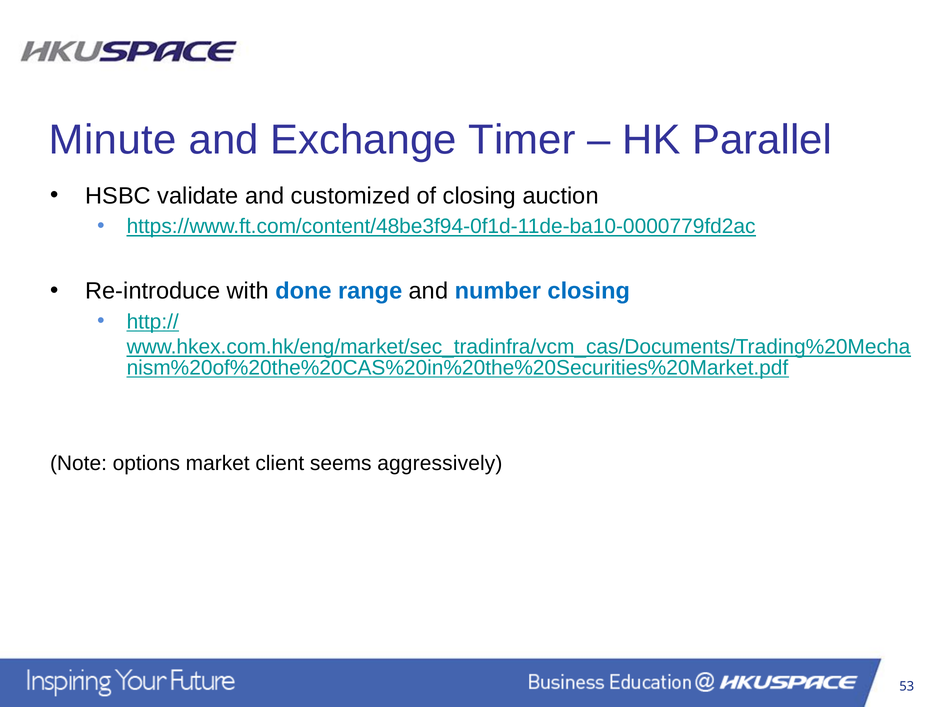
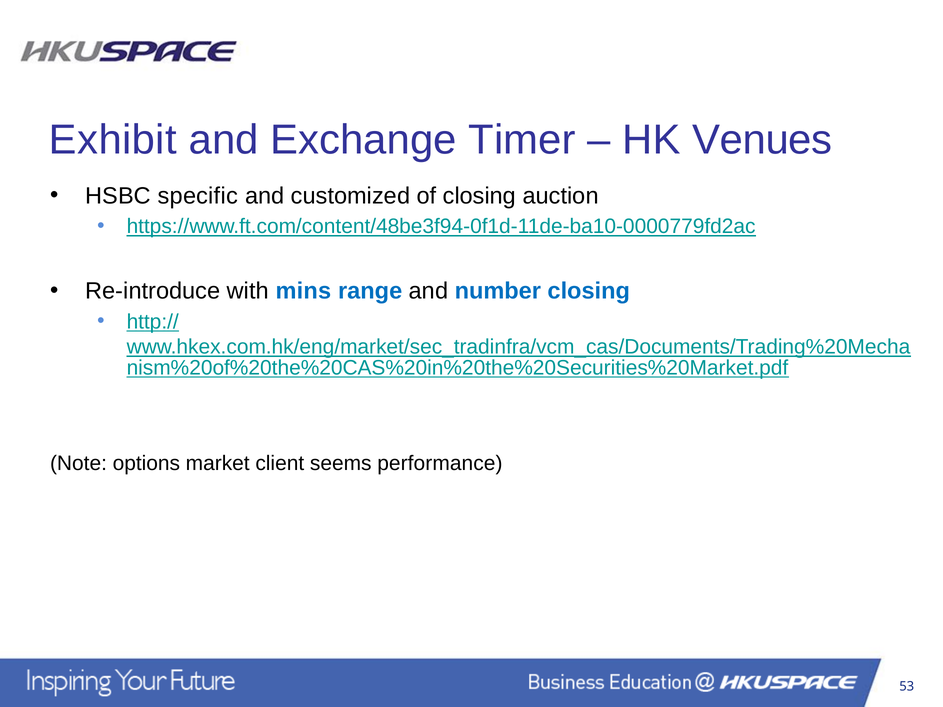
Minute: Minute -> Exhibit (113, 140)
Parallel: Parallel -> Venues (762, 140)
validate: validate -> specific (198, 196)
done: done -> mins (303, 291)
aggressively: aggressively -> performance (440, 463)
